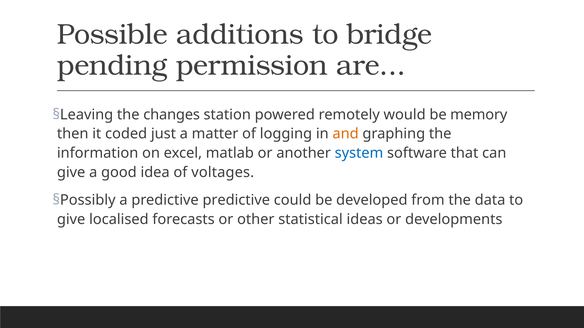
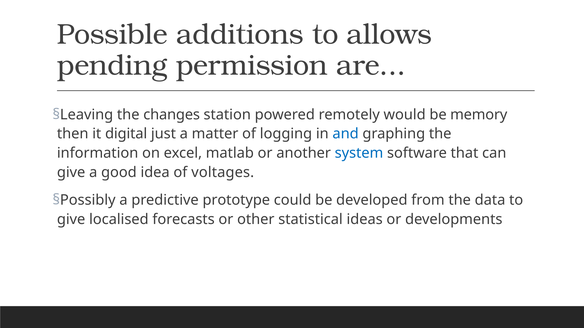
bridge: bridge -> allows (389, 35)
coded: coded -> digital (126, 134)
and colour: orange -> blue (346, 134)
predictive predictive: predictive -> prototype (236, 200)
